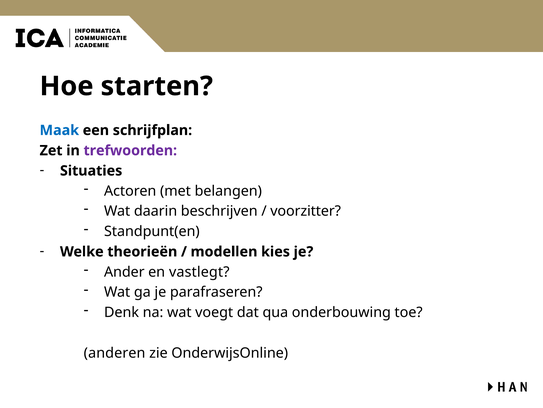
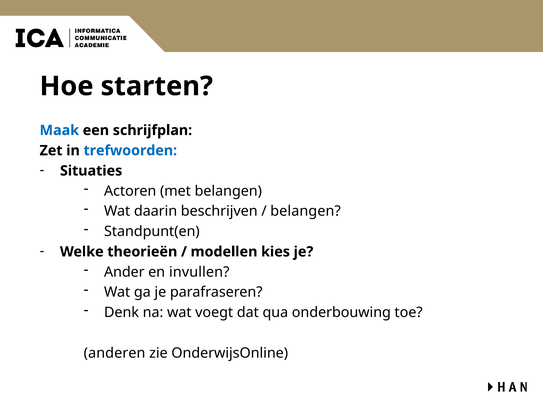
trefwoorden colour: purple -> blue (130, 150)
voorzitter: voorzitter -> belangen (306, 211)
vastlegt: vastlegt -> invullen (199, 271)
